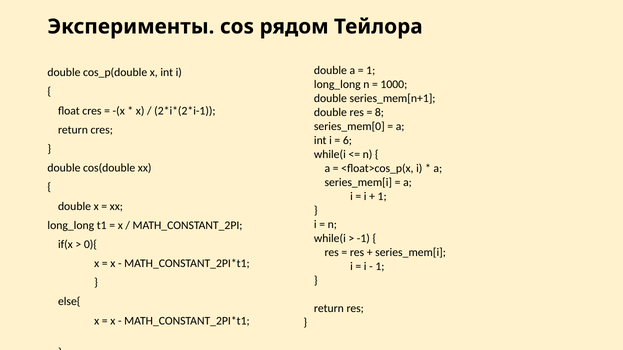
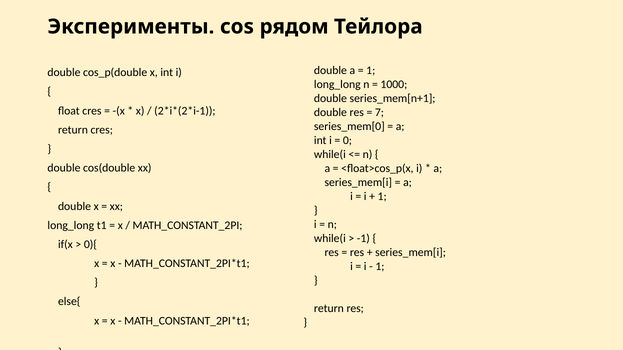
8: 8 -> 7 (379, 113)
6: 6 -> 0 (347, 141)
